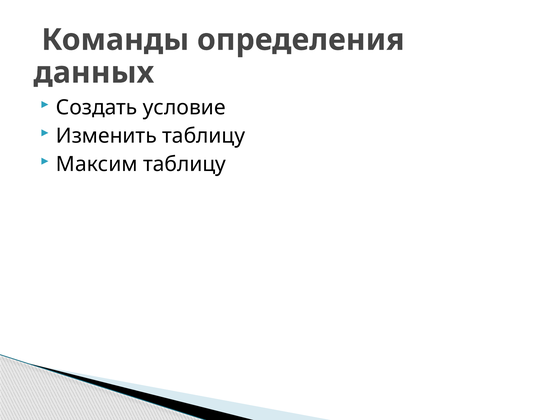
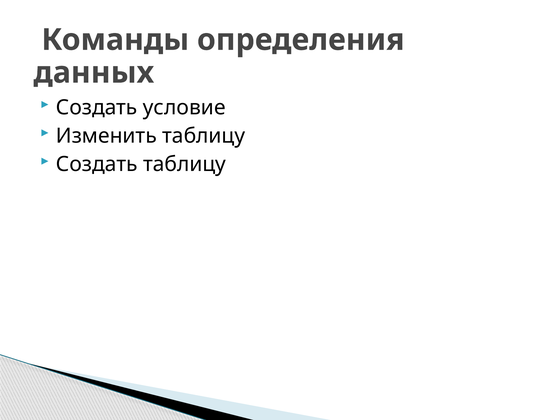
Максим: Максим -> Создать (97, 164)
